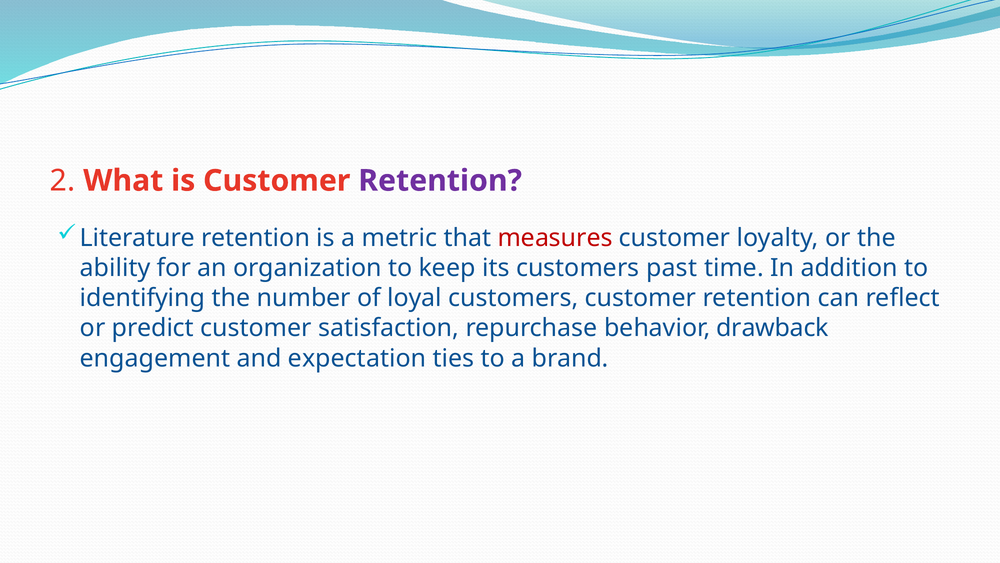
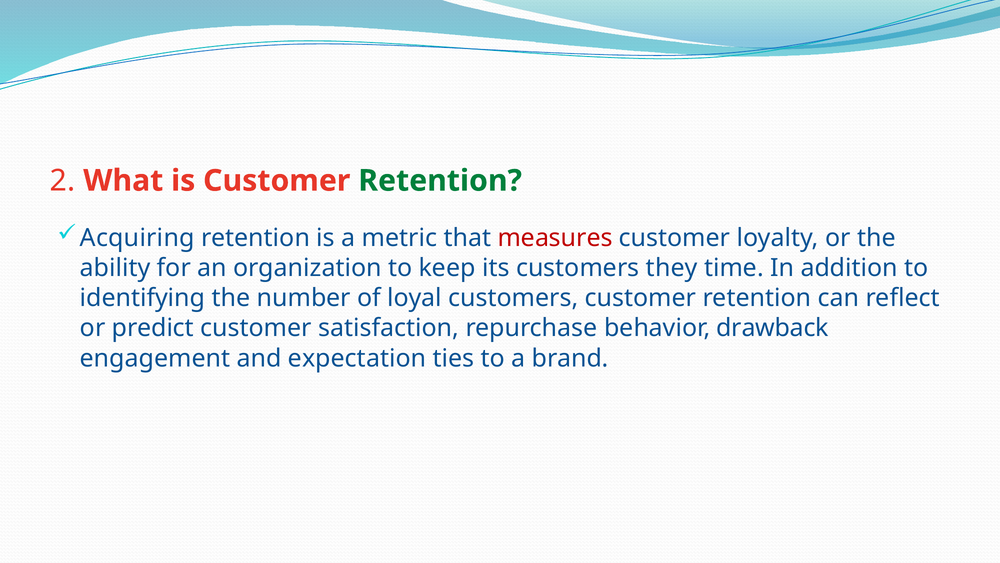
Retention colour: purple -> green (440, 181)
Literature: Literature -> Acquiring (137, 238)
past: past -> they (672, 268)
